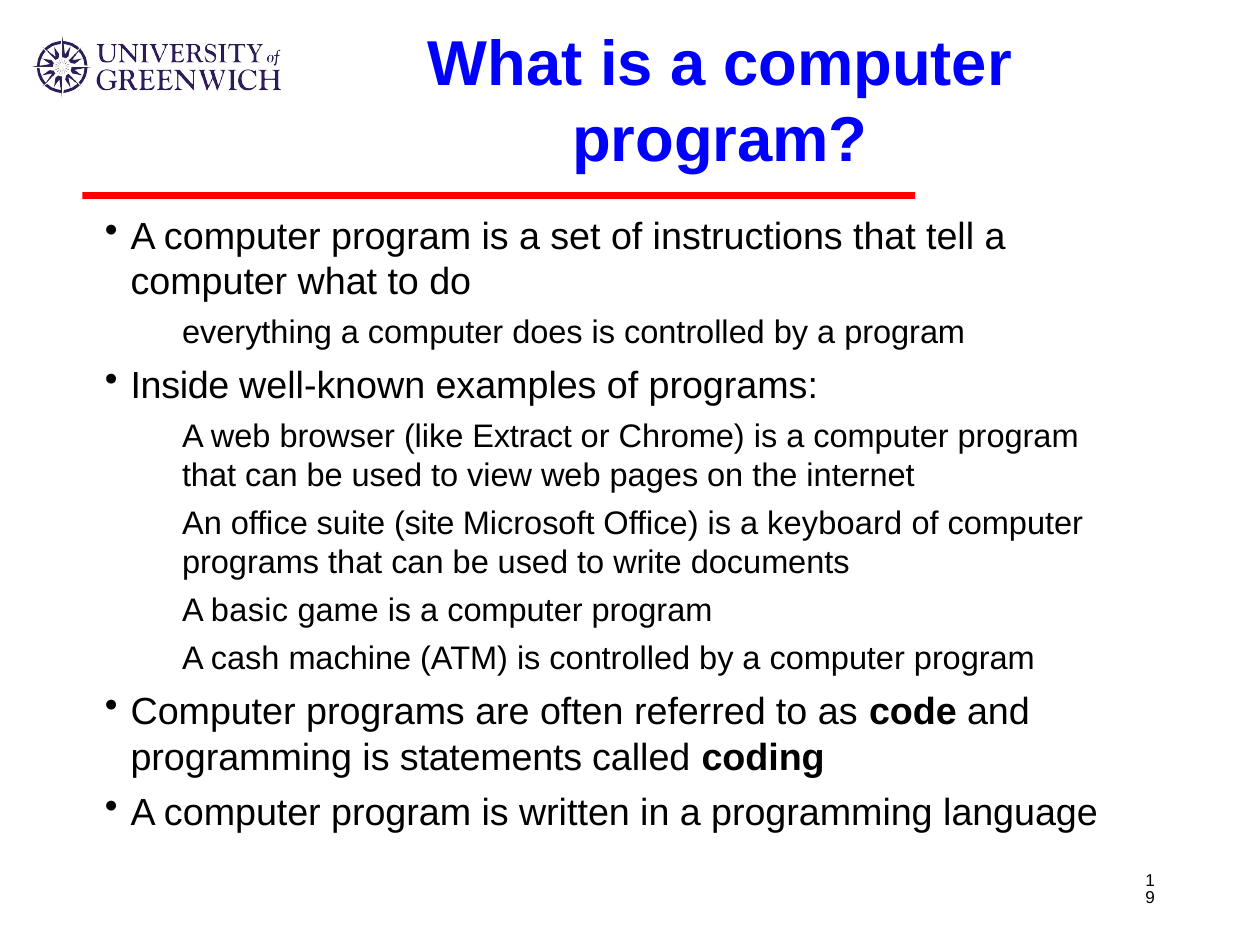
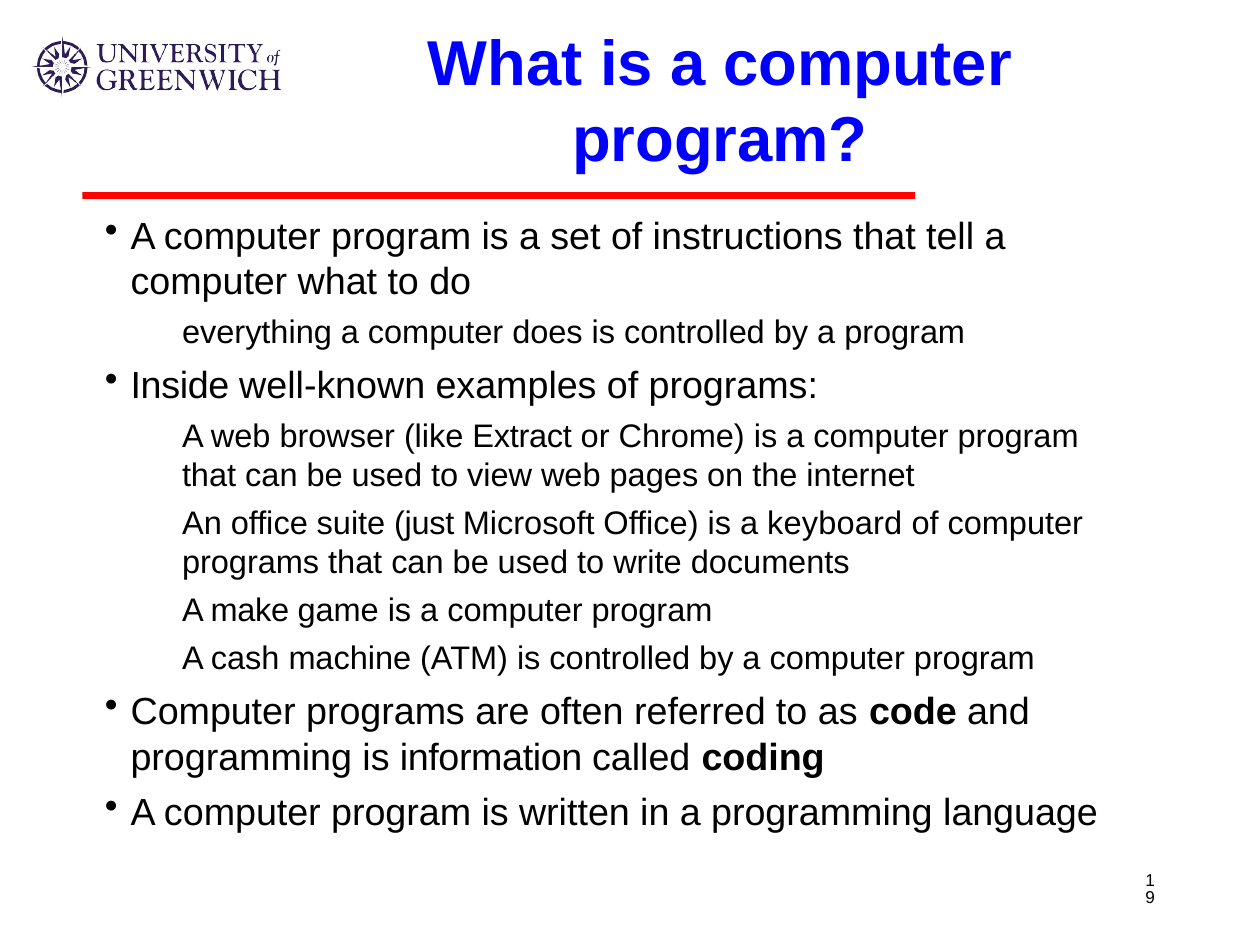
site: site -> just (424, 524)
basic: basic -> make (250, 611)
statements: statements -> information (491, 757)
